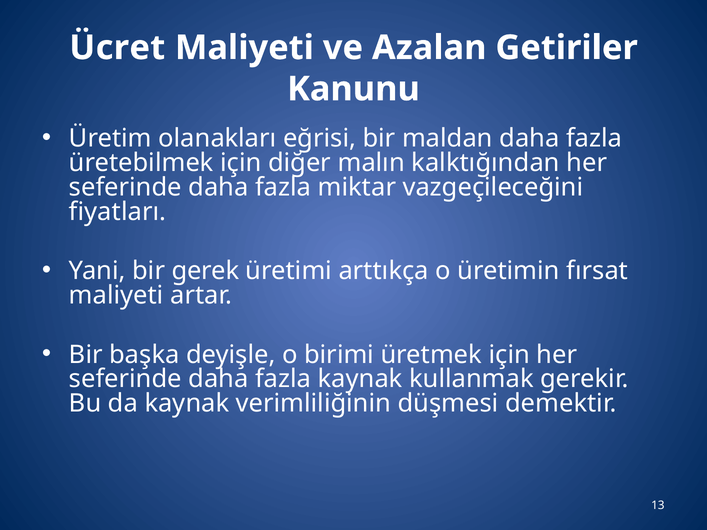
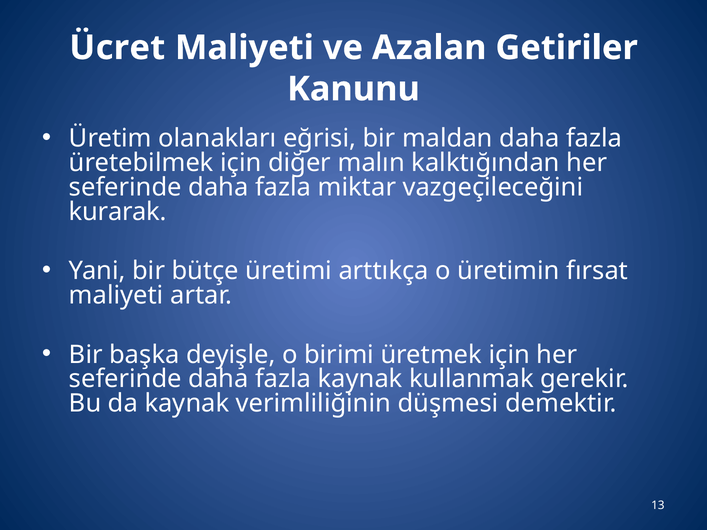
fiyatları: fiyatları -> kurarak (118, 212)
gerek: gerek -> bütçe (205, 271)
